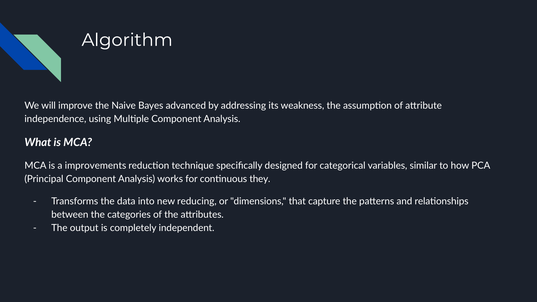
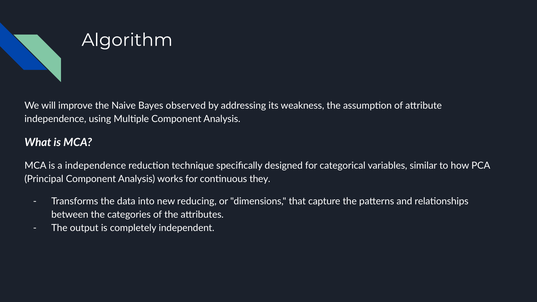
advanced: advanced -> observed (186, 106)
a improvements: improvements -> independence (95, 166)
